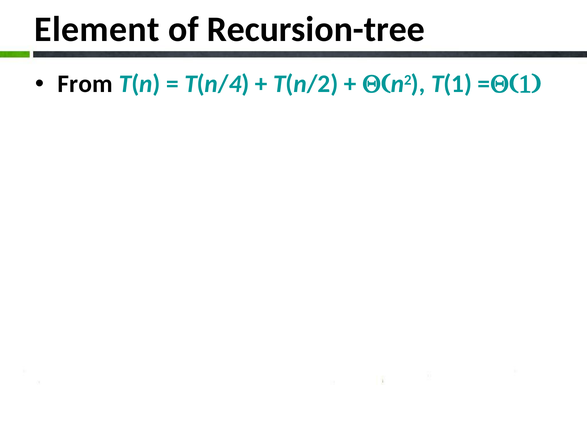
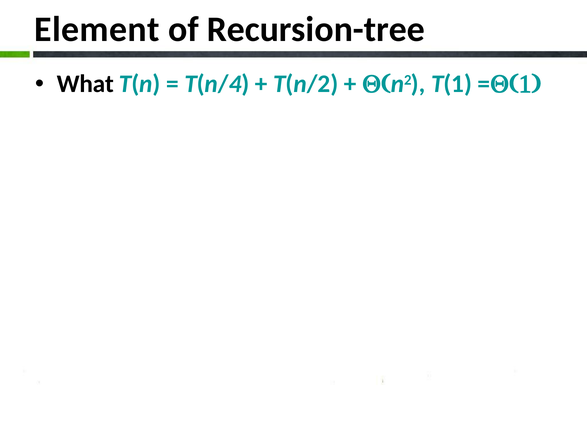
From: From -> What (85, 84)
